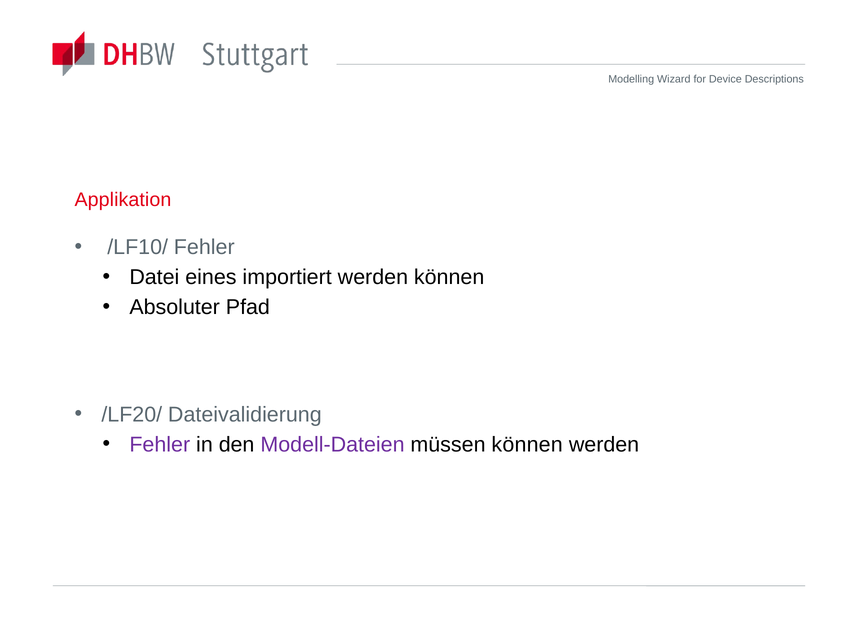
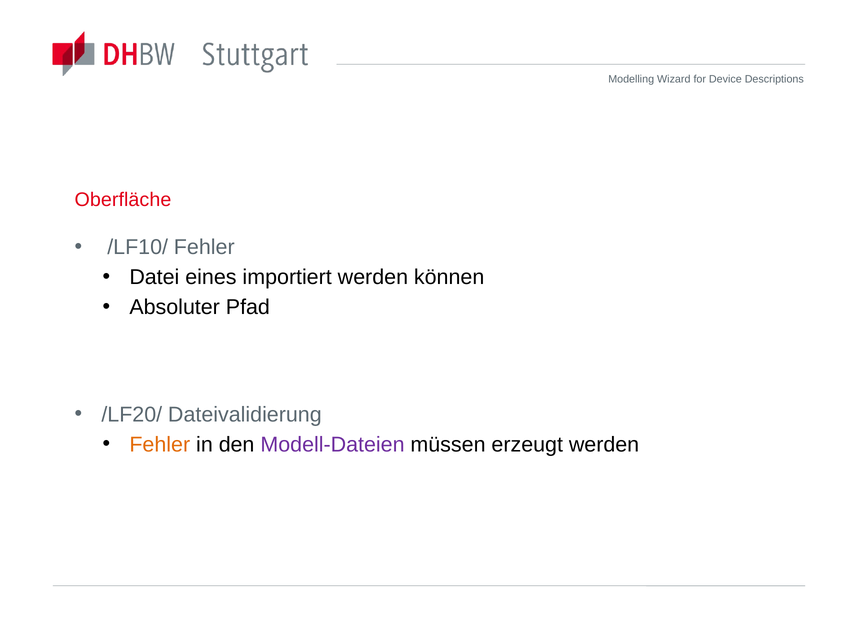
Applikation: Applikation -> Oberfläche (123, 200)
Fehler colour: purple -> orange (160, 445)
müssen können: können -> erzeugt (527, 445)
